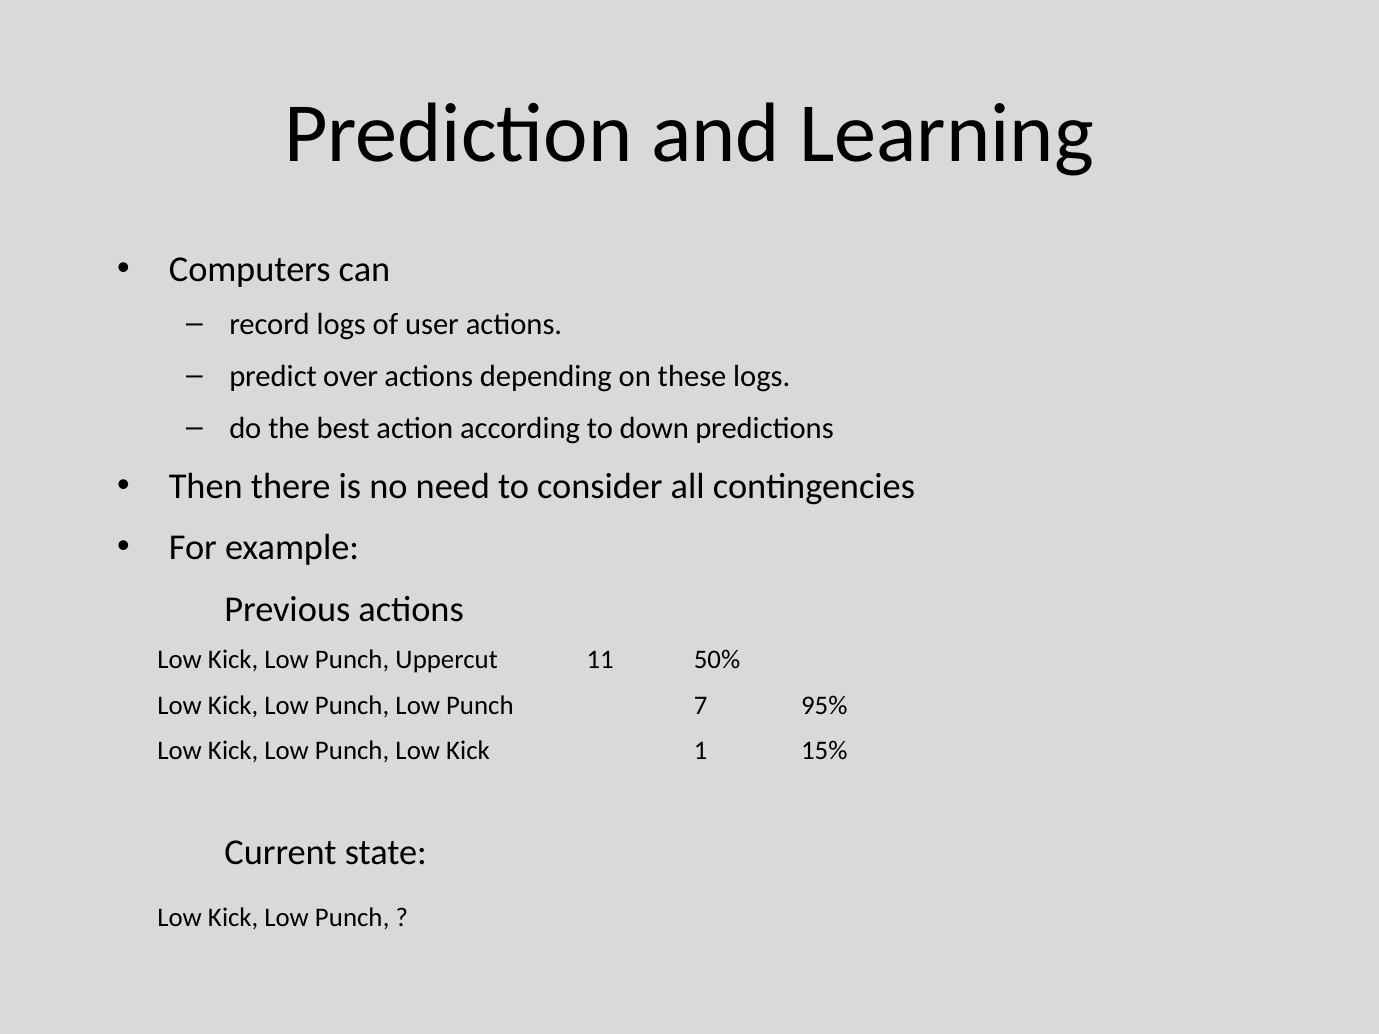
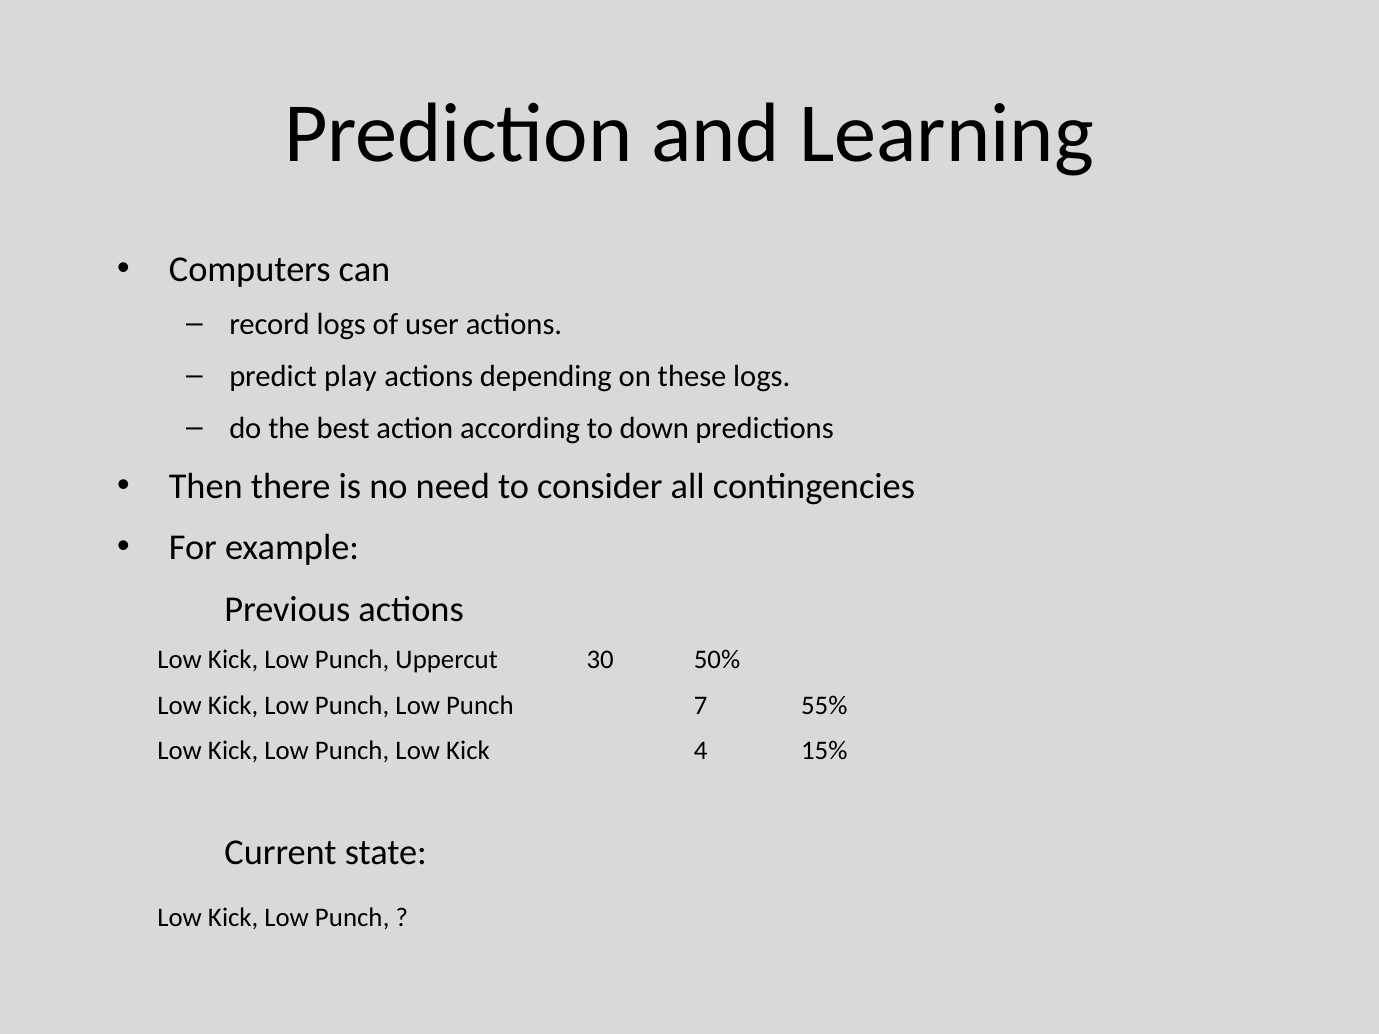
over: over -> play (350, 376)
11: 11 -> 30 (600, 660)
95%: 95% -> 55% (824, 706)
1: 1 -> 4 (701, 751)
